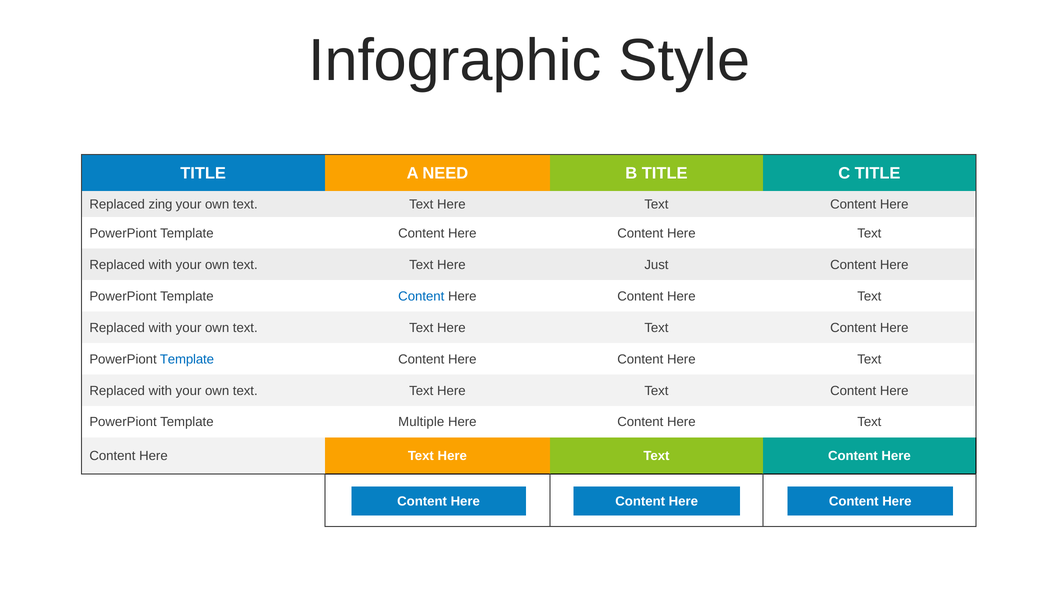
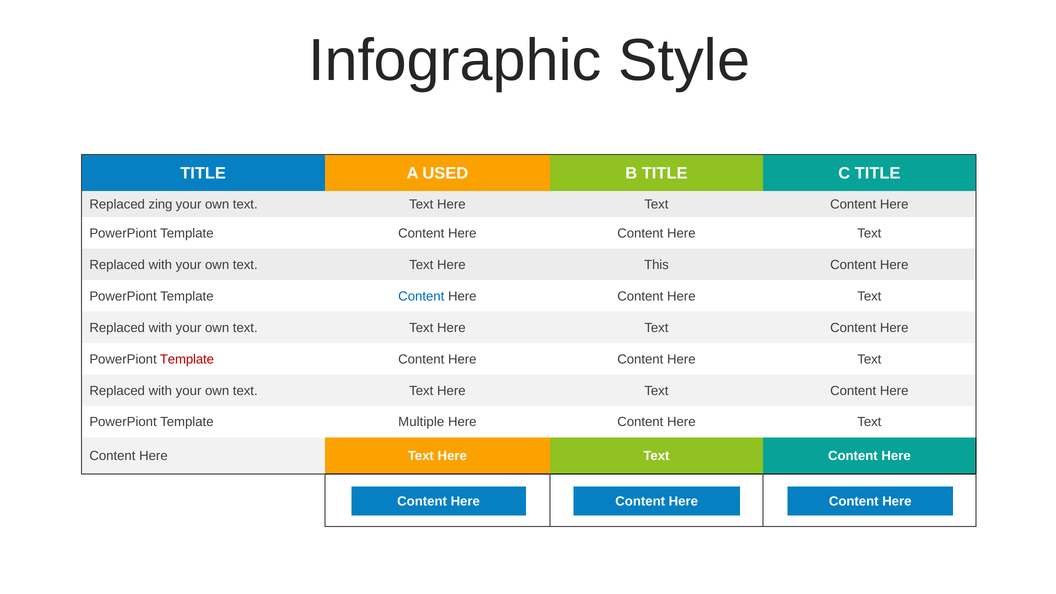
NEED: NEED -> USED (445, 173)
Just: Just -> This (656, 265)
Template colour: blue -> red (187, 359)
